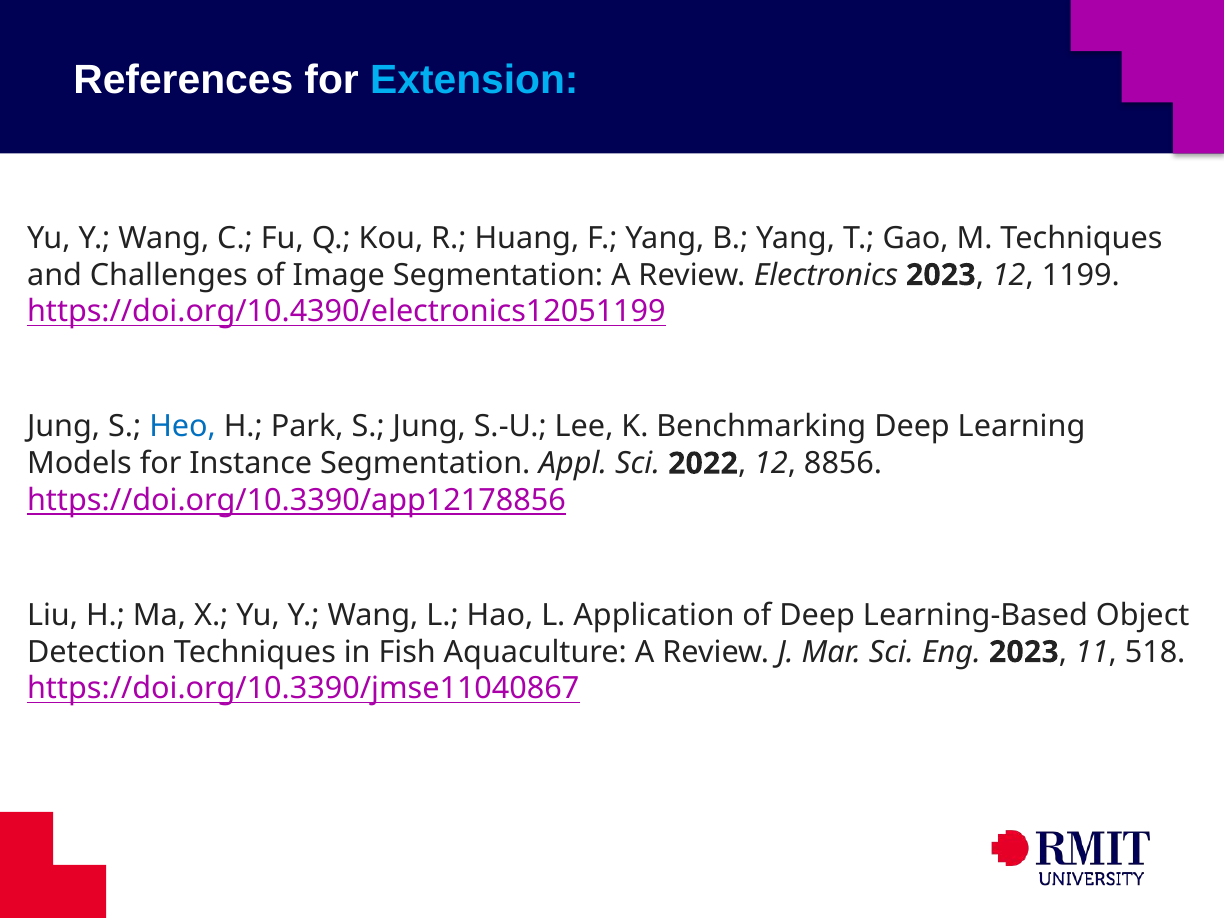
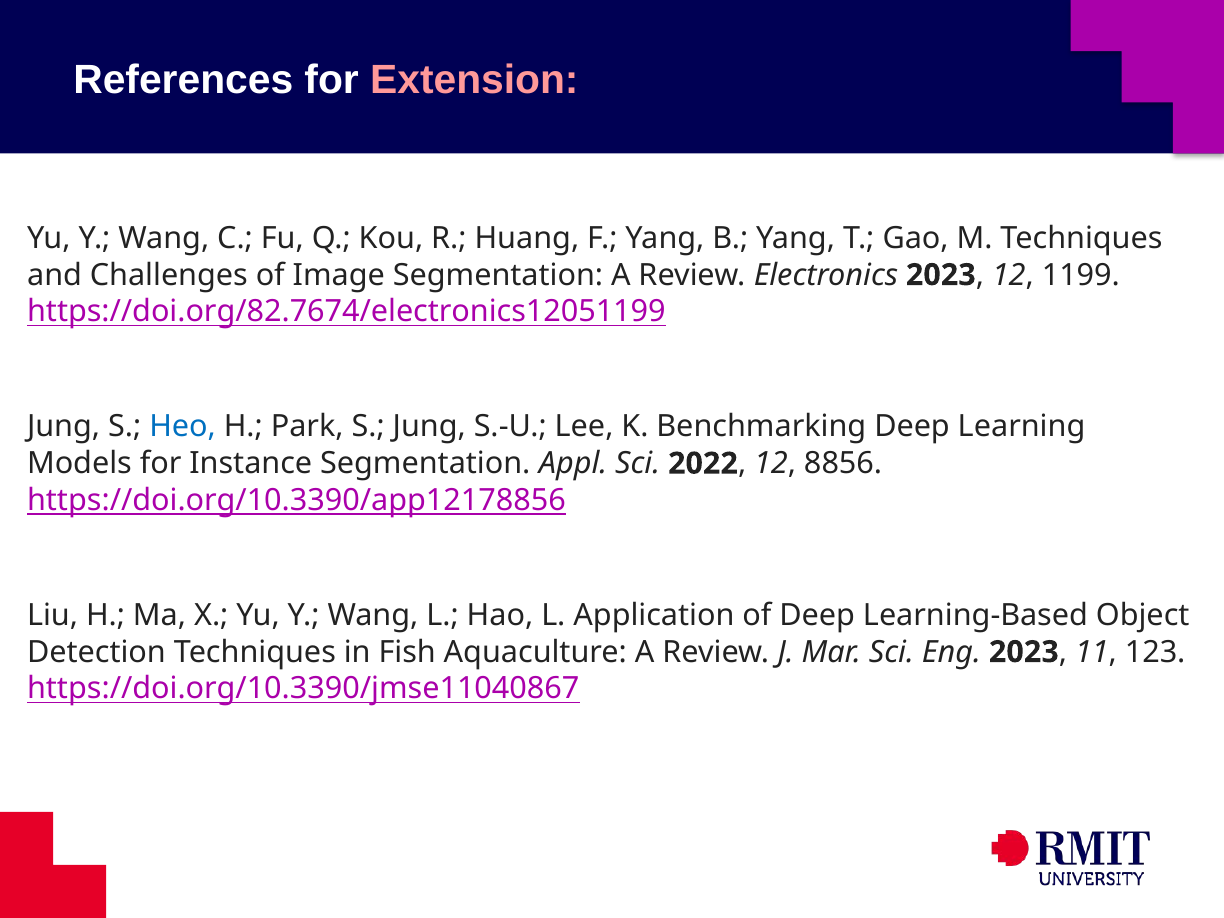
Extension colour: light blue -> pink (474, 80)
https://doi.org/10.4390/electronics12051199: https://doi.org/10.4390/electronics12051199 -> https://doi.org/82.7674/electronics12051199 (346, 312)
518: 518 -> 123 (1155, 652)
